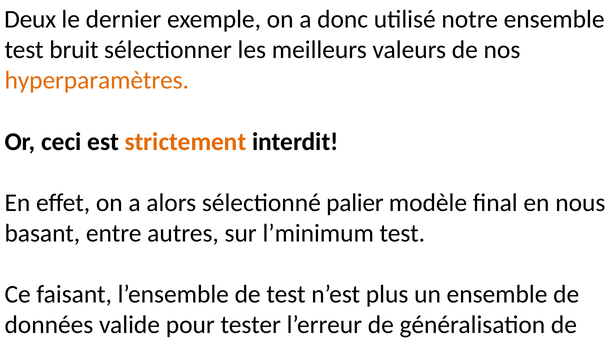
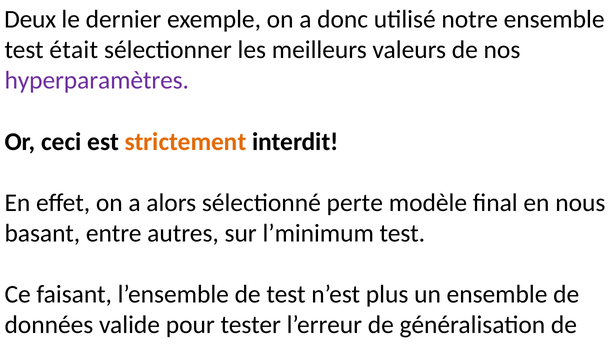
bruit: bruit -> était (74, 50)
hyperparamètres colour: orange -> purple (97, 81)
palier: palier -> perte (355, 203)
